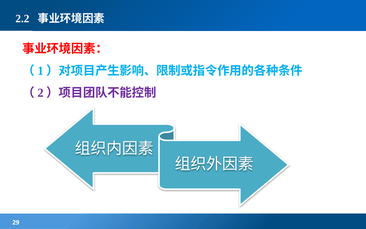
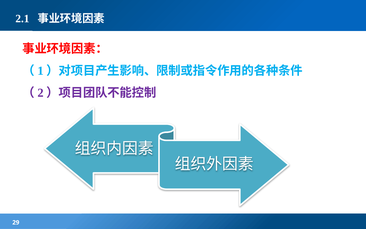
2.2: 2.2 -> 2.1 (22, 19)
